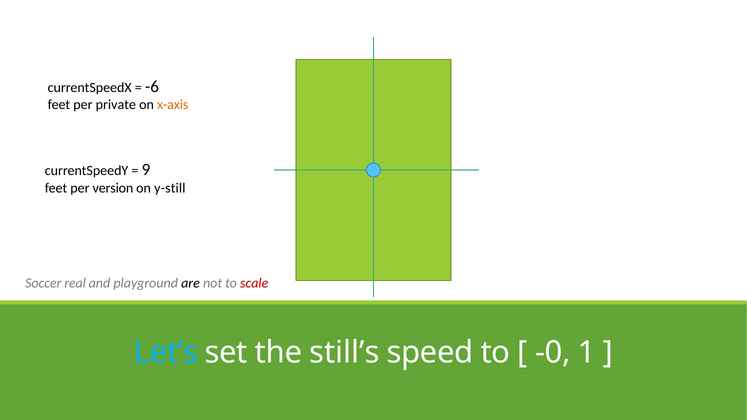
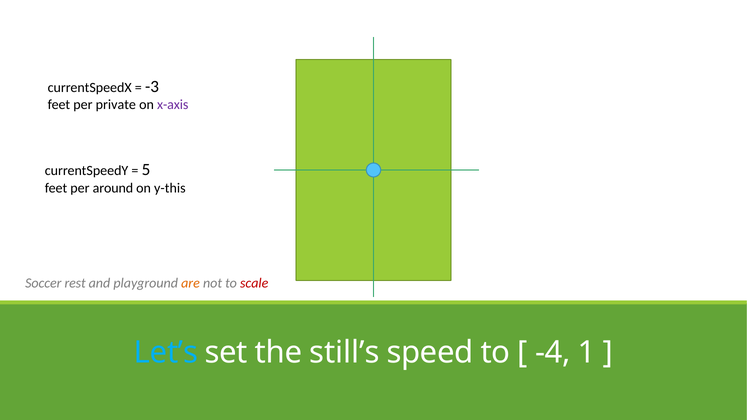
-6: -6 -> -3 (152, 86)
x-axis colour: orange -> purple (173, 105)
9: 9 -> 5 (146, 170)
version: version -> around (113, 188)
y-still: y-still -> y-this (170, 188)
real: real -> rest (75, 283)
are colour: black -> orange (191, 283)
-0: -0 -> -4 (553, 353)
